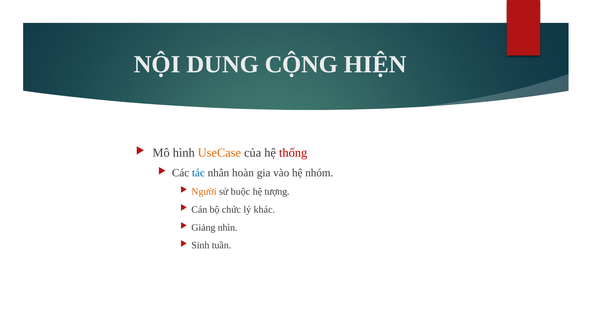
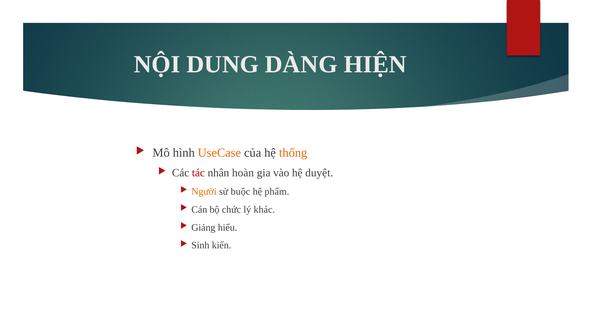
CỘNG: CỘNG -> DÀNG (301, 64)
thống colour: red -> orange (293, 153)
tác colour: blue -> red (198, 173)
nhóm: nhóm -> duyệt (319, 173)
tượng: tượng -> phẩm (277, 191)
nhìn: nhìn -> hiểu (228, 227)
tuần: tuần -> kiến (222, 245)
